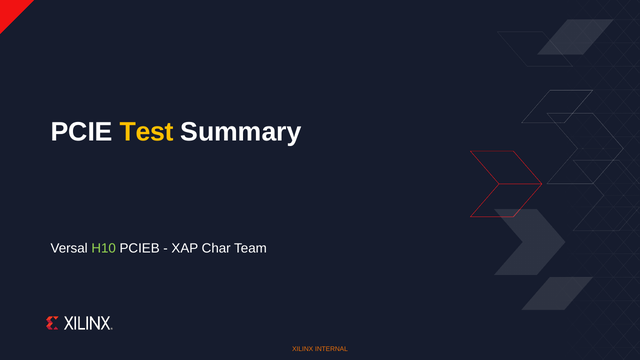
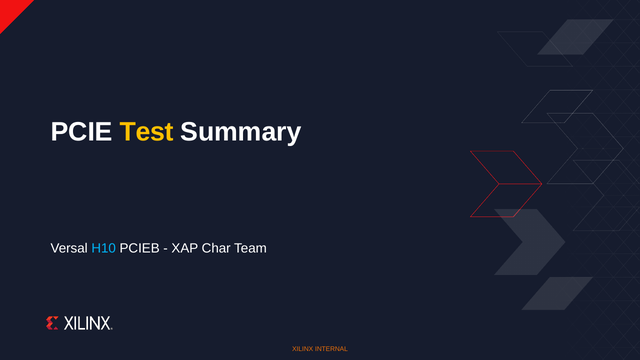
H10 colour: light green -> light blue (104, 248)
